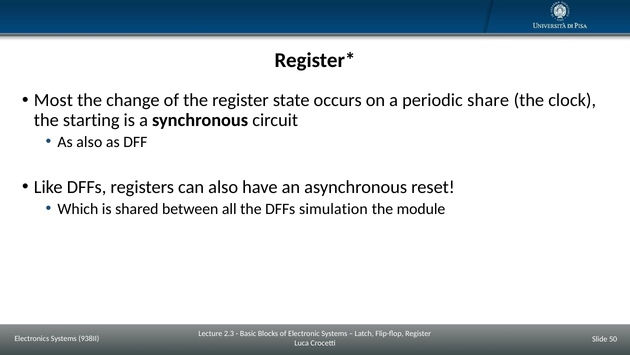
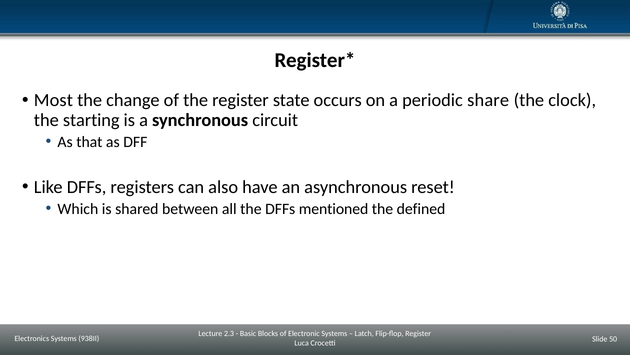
As also: also -> that (89, 142)
simulation: simulation -> mentioned (334, 208)
module: module -> defined (421, 208)
